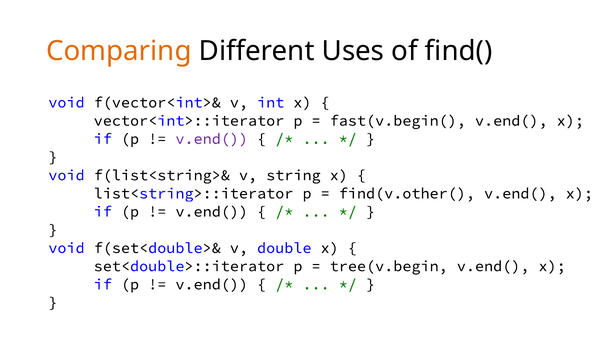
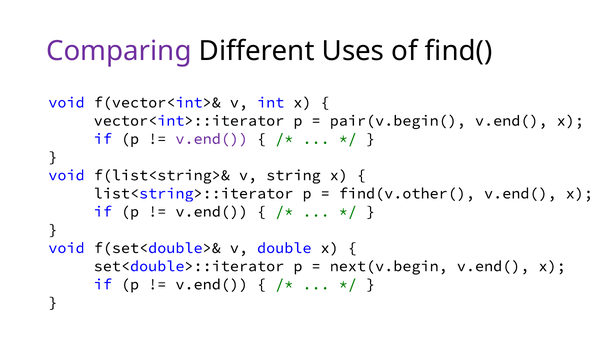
Comparing colour: orange -> purple (119, 51)
fast(v.begin(: fast(v.begin( -> pair(v.begin( (398, 120)
tree(v.begin: tree(v.begin -> next(v.begin (389, 266)
